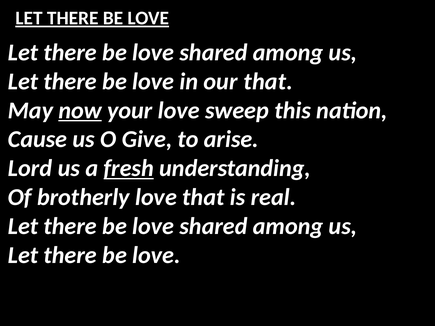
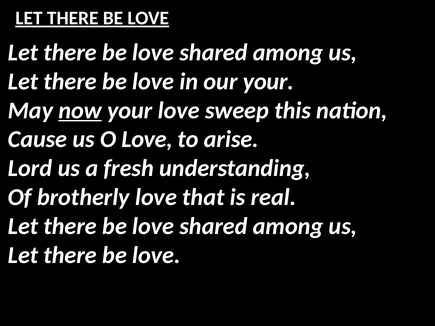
our that: that -> your (268, 81)
O Give: Give -> Love (147, 139)
fresh underline: present -> none (129, 168)
